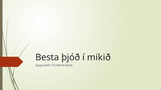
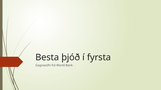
mikið: mikið -> fyrsta (99, 58)
